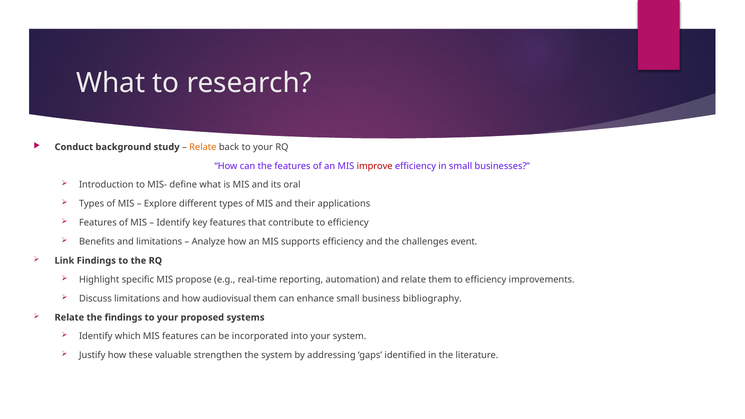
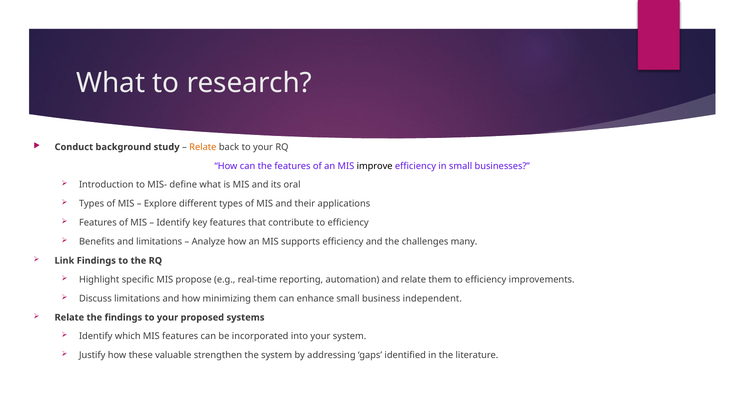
improve colour: red -> black (375, 166)
event: event -> many (464, 242)
audiovisual: audiovisual -> minimizing (227, 299)
bibliography: bibliography -> independent (432, 299)
